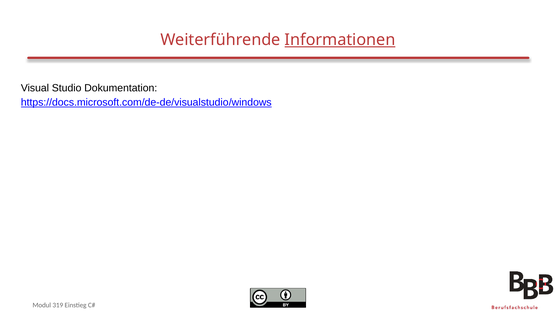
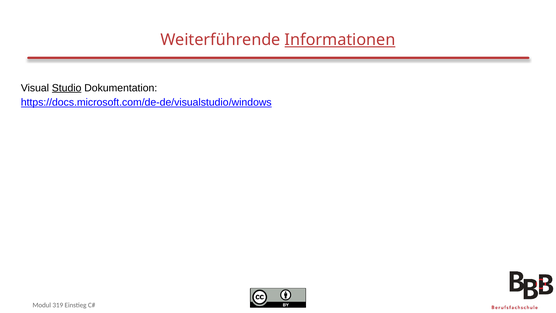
Studio underline: none -> present (67, 88)
